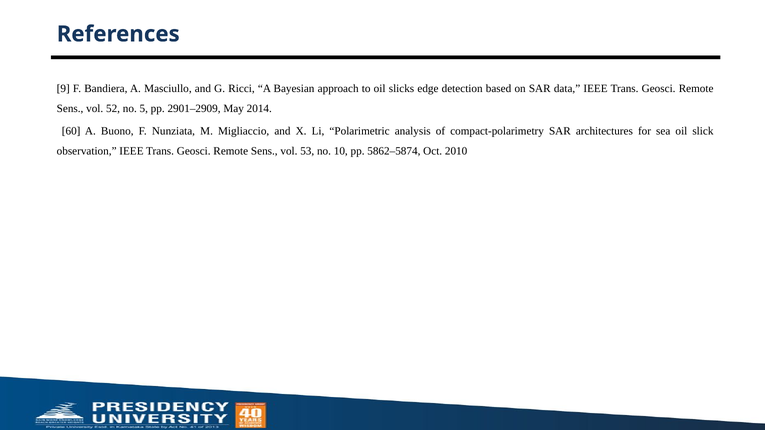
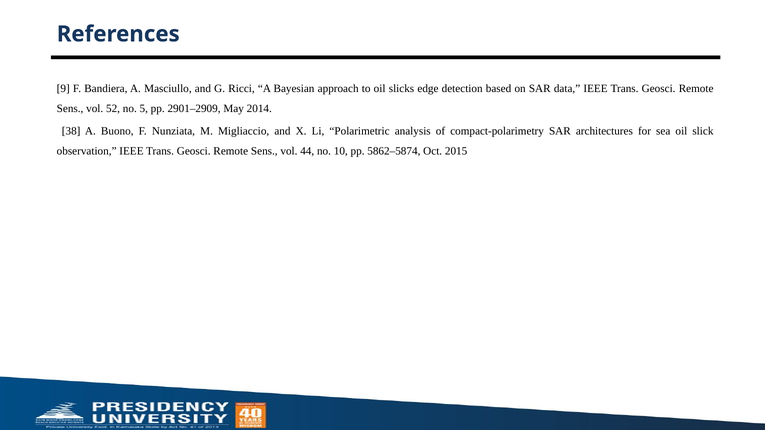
60: 60 -> 38 (71, 131)
53: 53 -> 44 (307, 151)
2010: 2010 -> 2015 (456, 151)
